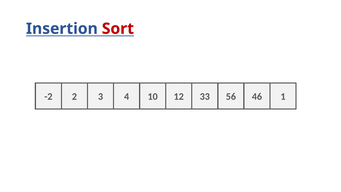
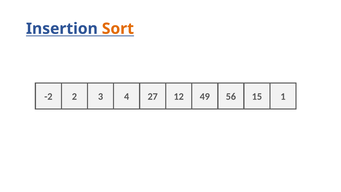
Sort colour: red -> orange (118, 29)
10: 10 -> 27 (153, 97)
33: 33 -> 49 (205, 97)
46: 46 -> 15 (257, 97)
